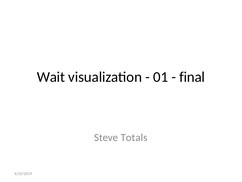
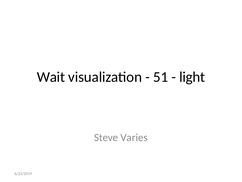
01: 01 -> 51 (161, 77)
final: final -> light (192, 77)
Totals: Totals -> Varies (134, 137)
